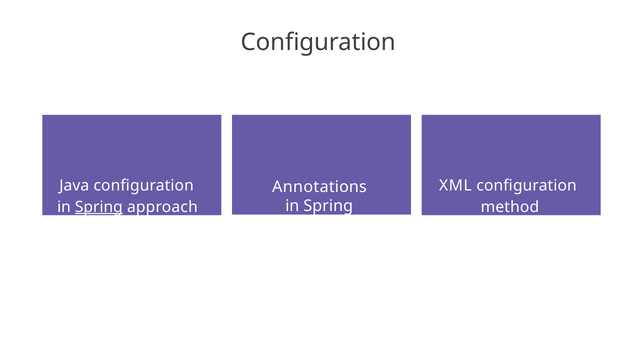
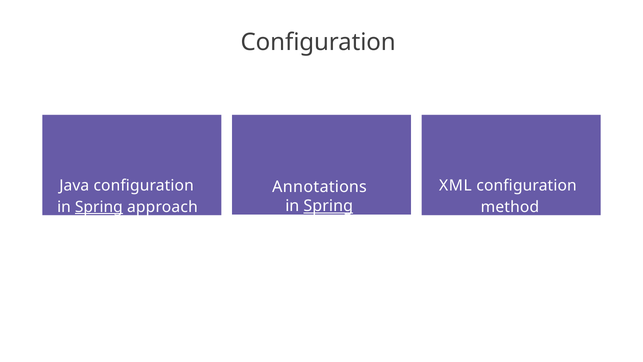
Spring underline: none -> present (328, 206)
